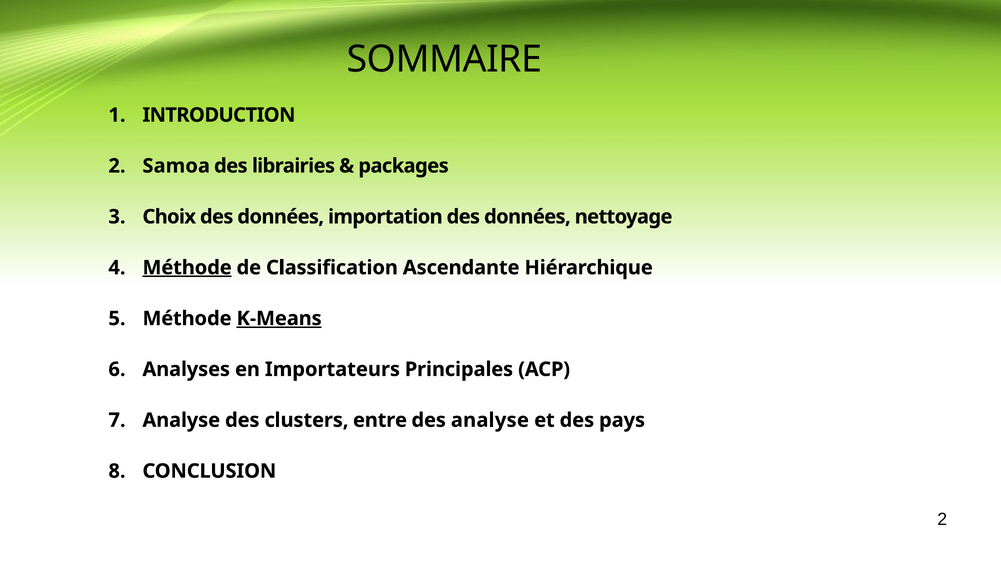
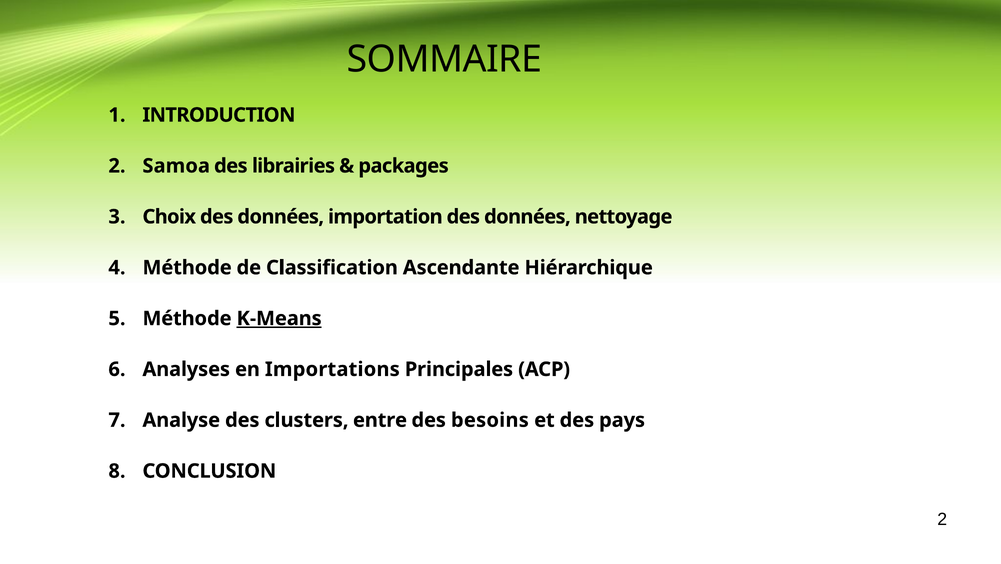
Méthode underline: present -> none (187, 267)
Importateurs: Importateurs -> Importations (332, 369)
des analyse: analyse -> besoins (490, 420)
